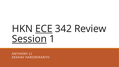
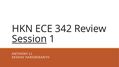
ECE underline: present -> none (44, 29)
